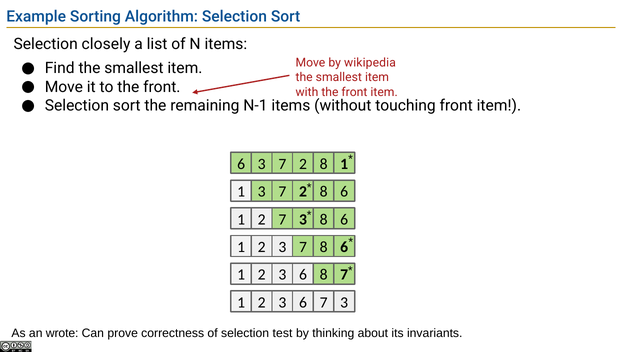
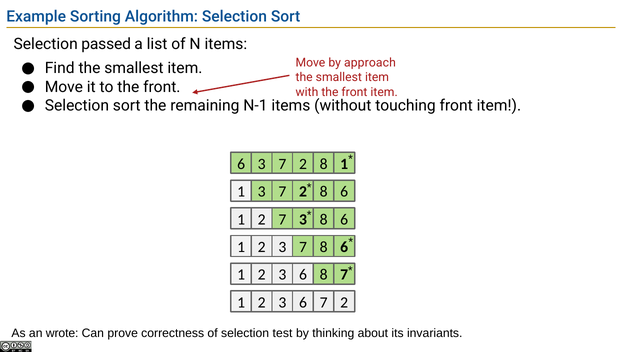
closely: closely -> passed (106, 44)
wikipedia: wikipedia -> approach (370, 63)
6 7 3: 3 -> 2 (344, 302)
